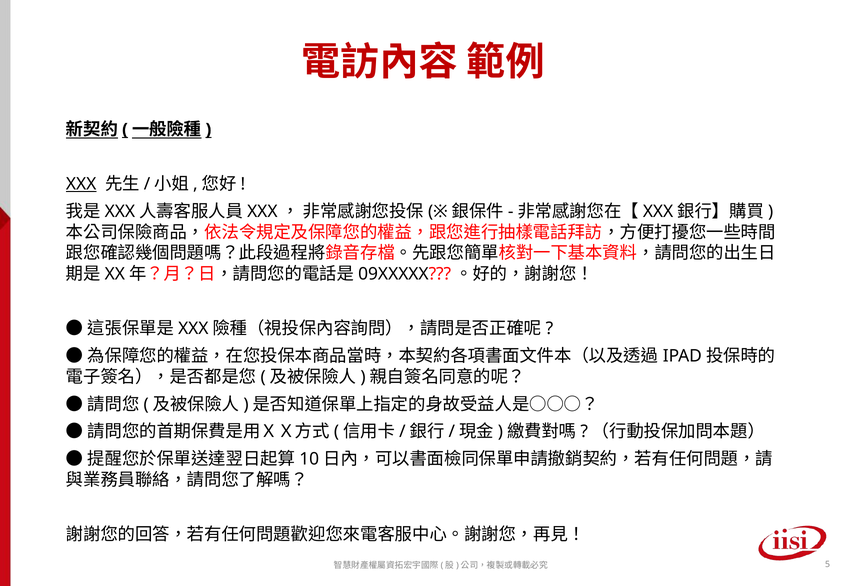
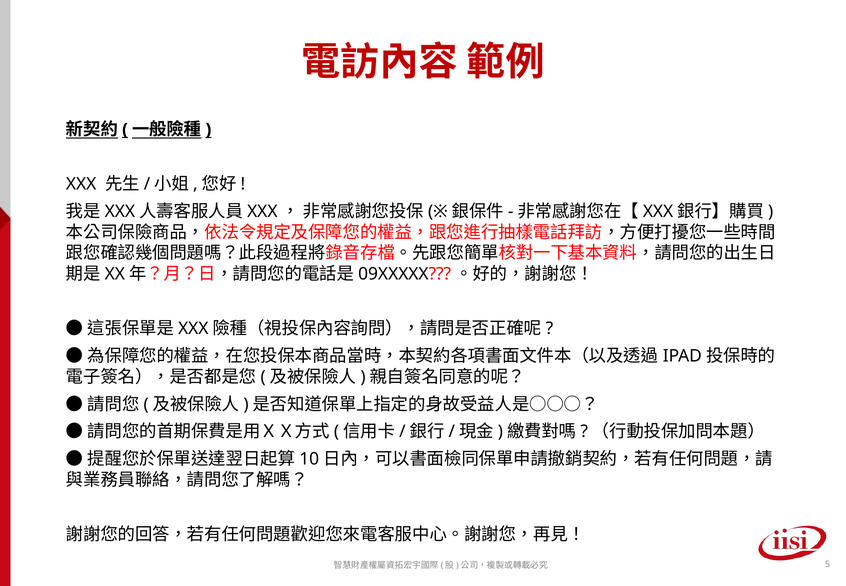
XXX underline: present -> none (81, 184)
